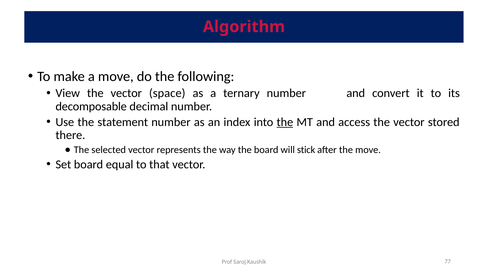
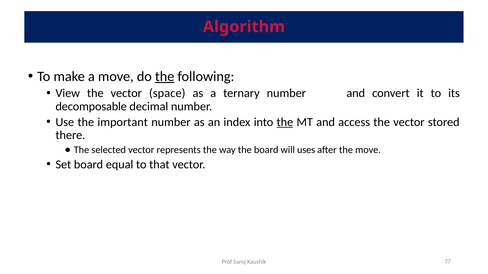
the underline: none -> present (165, 77)
statement: statement -> important (123, 122)
stick: stick -> uses (306, 150)
